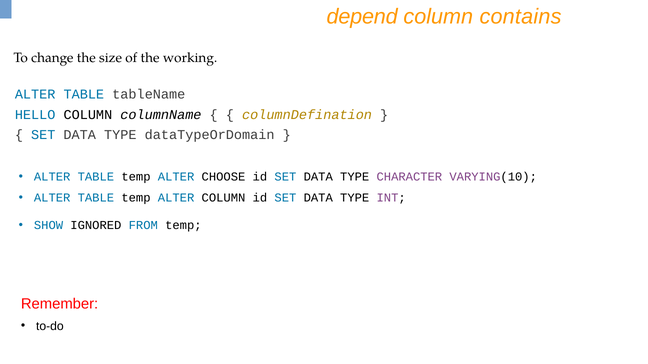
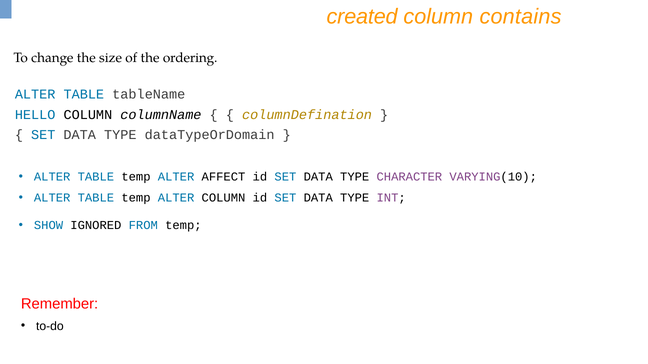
depend: depend -> created (362, 17)
working: working -> ordering (190, 58)
CHOOSE: CHOOSE -> AFFECT (223, 177)
